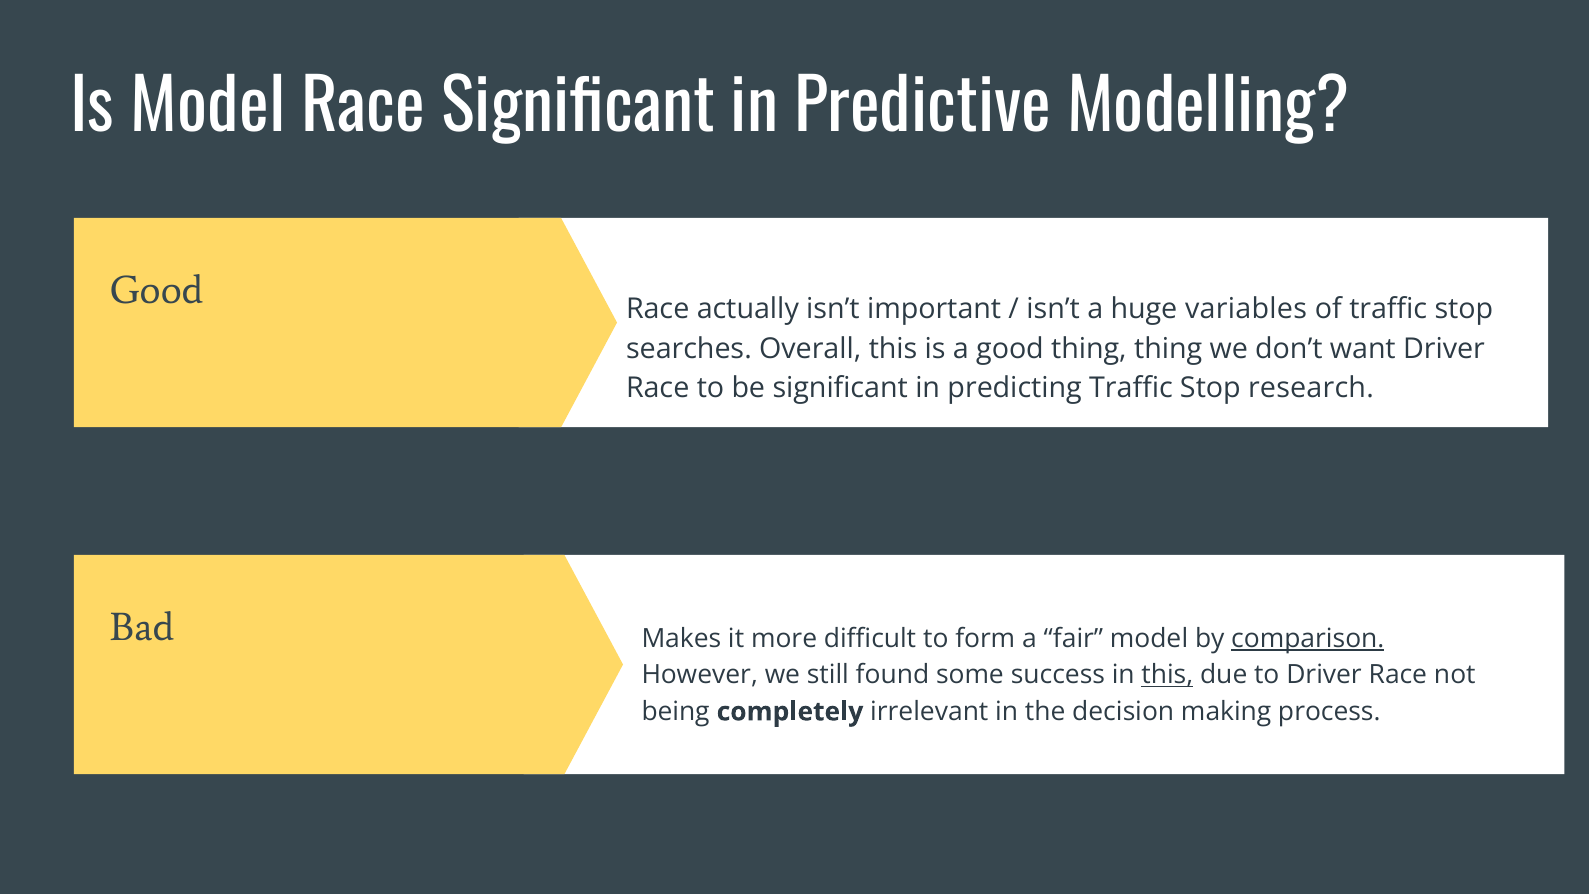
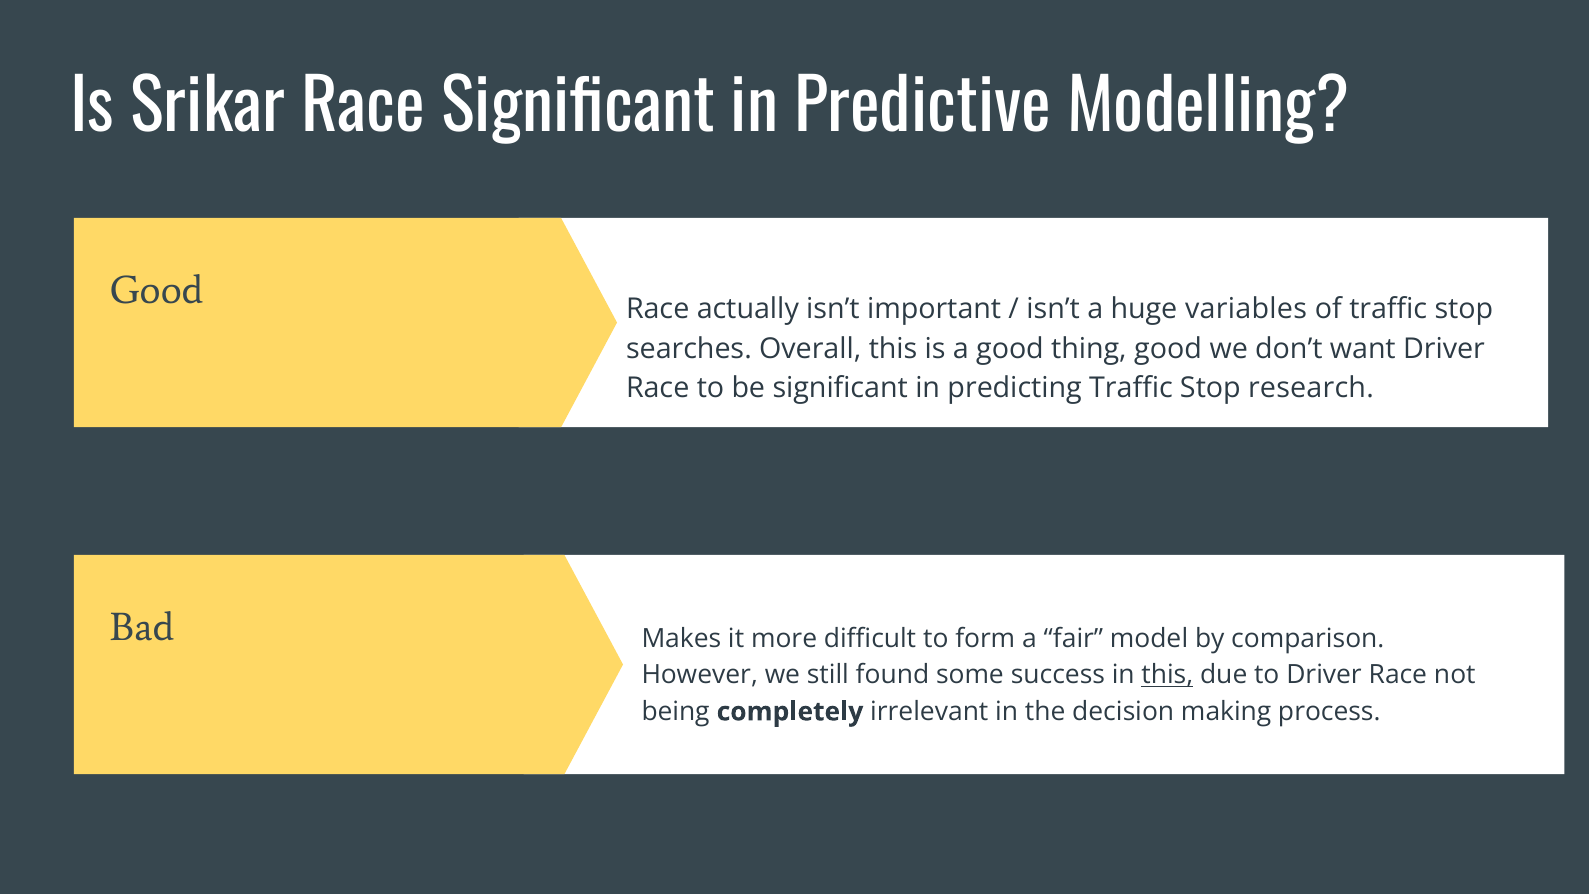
Is Model: Model -> Srikar (208, 108)
thing thing: thing -> good (1168, 349)
comparison underline: present -> none (1308, 639)
